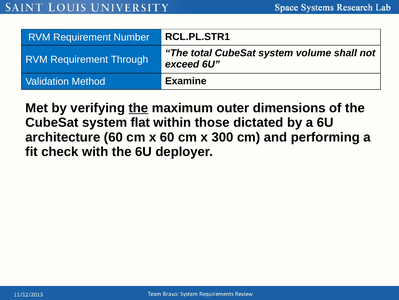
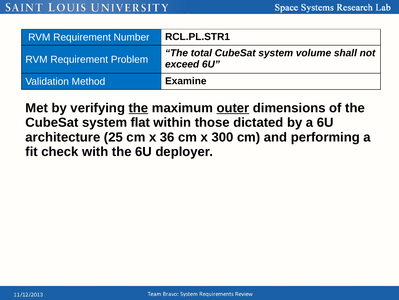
Through: Through -> Problem (130, 59)
outer underline: none -> present (233, 108)
architecture 60: 60 -> 25 (113, 137)
x 60: 60 -> 36 (167, 137)
